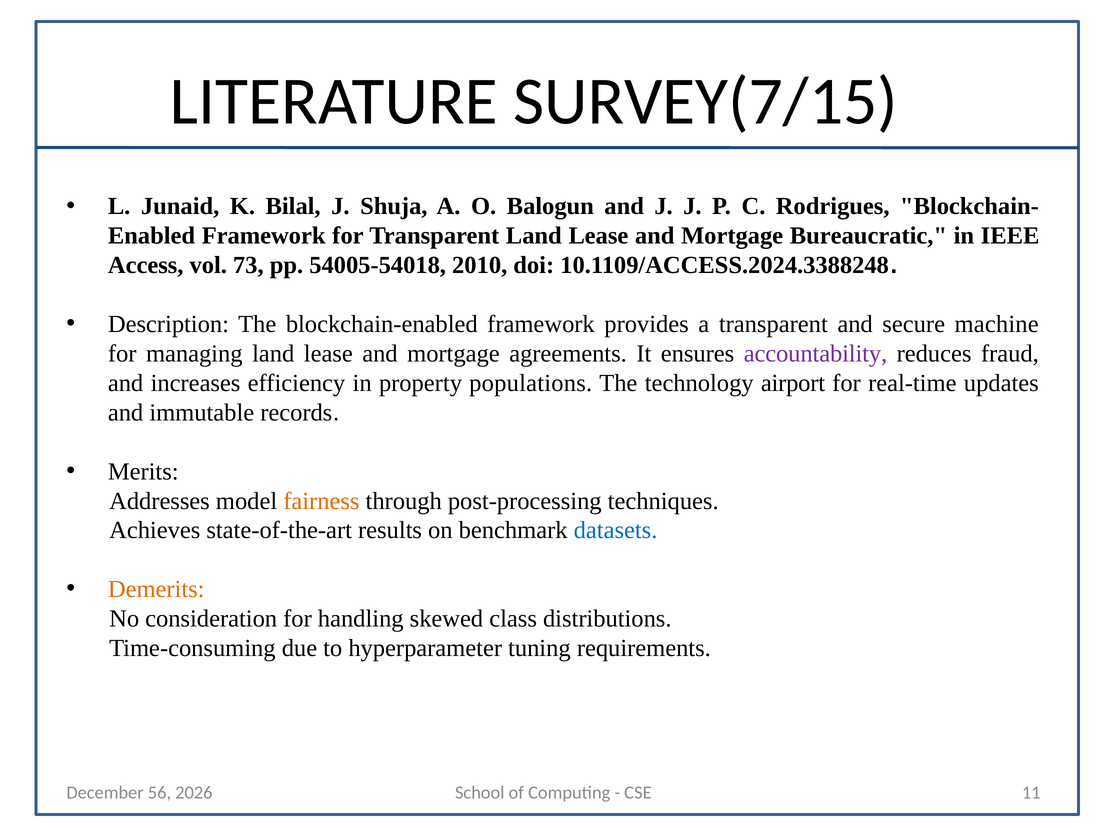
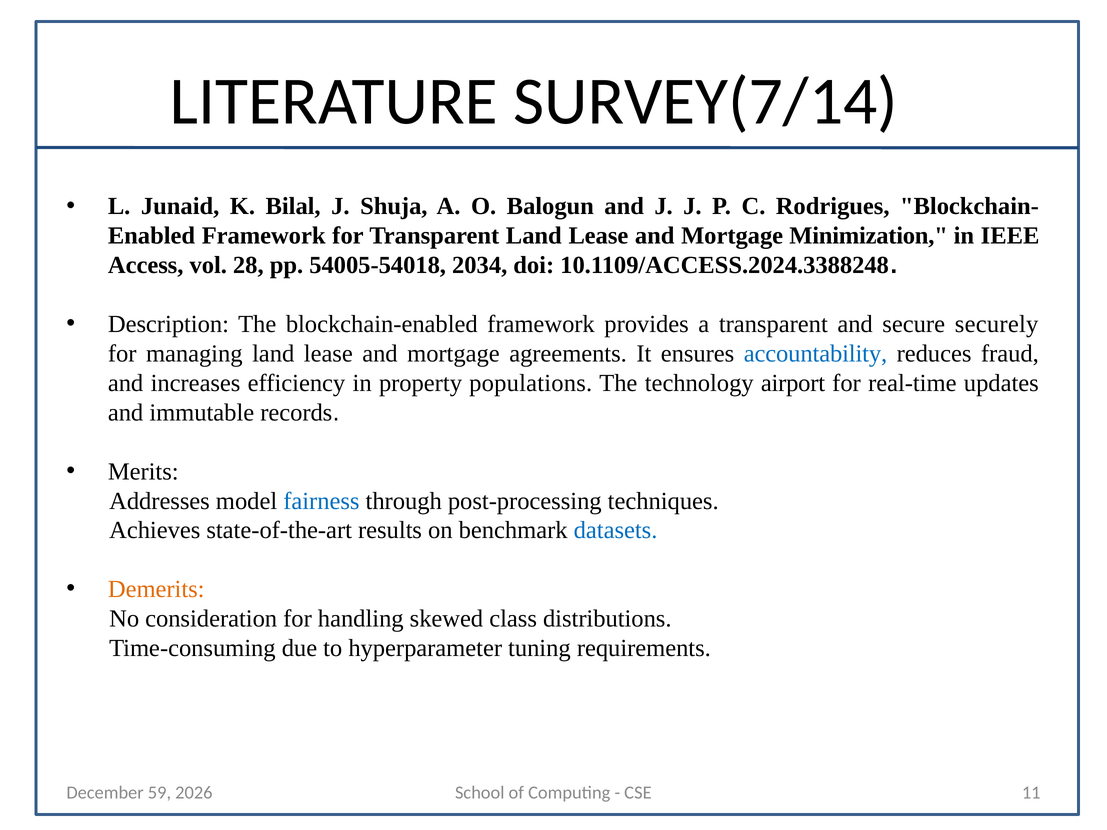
SURVEY(7/15: SURVEY(7/15 -> SURVEY(7/14 (706, 102)
Bureaucratic: Bureaucratic -> Minimization (869, 236)
73: 73 -> 28 (248, 265)
2010: 2010 -> 2034 (480, 265)
machine: machine -> securely (997, 324)
accountability colour: purple -> blue (816, 354)
fairness colour: orange -> blue (321, 501)
56: 56 -> 59 (159, 793)
